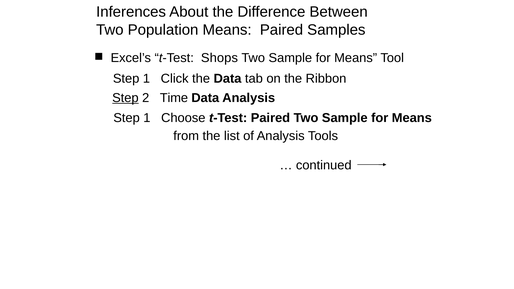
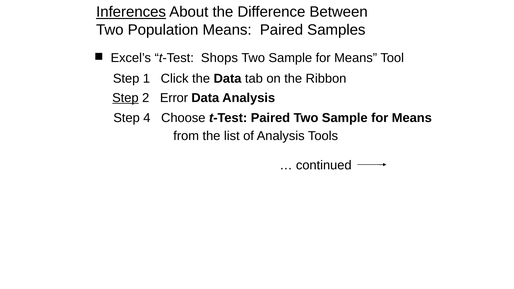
Inferences underline: none -> present (131, 12)
Time: Time -> Error (174, 98)
1: 1 -> 4 (147, 118)
